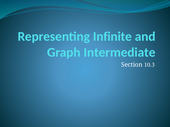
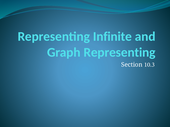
Graph Intermediate: Intermediate -> Representing (120, 52)
